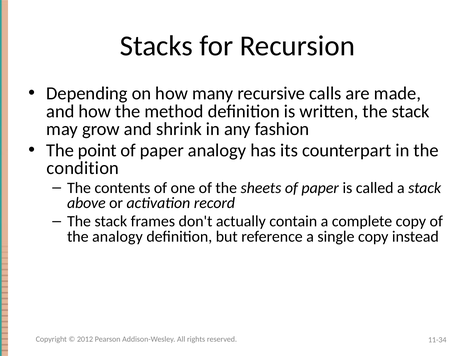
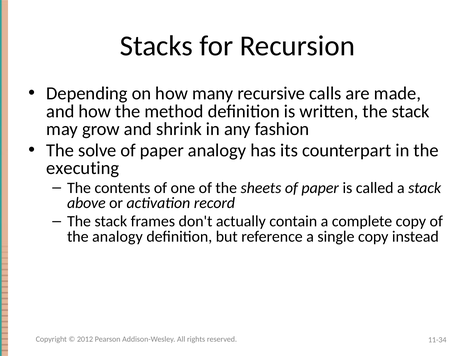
point: point -> solve (97, 151)
condition: condition -> executing (83, 168)
